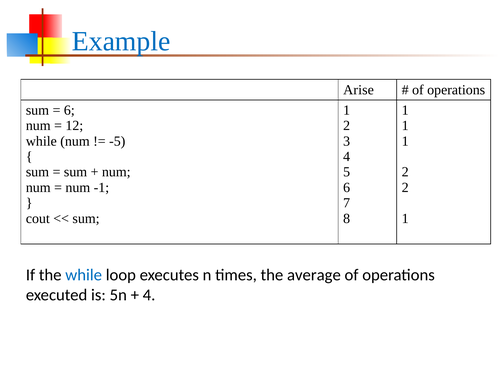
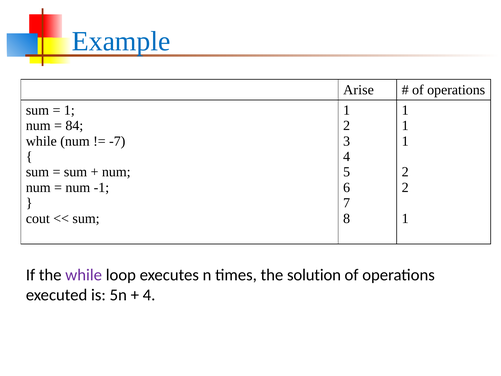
6: 6 -> 1 (69, 110)
12: 12 -> 84 (74, 126)
-5: -5 -> -7 (117, 141)
while colour: blue -> purple (84, 275)
average: average -> solution (314, 275)
